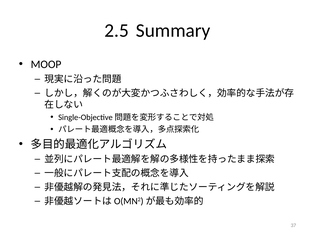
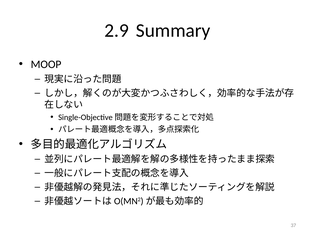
2.5: 2.5 -> 2.9 (117, 30)
